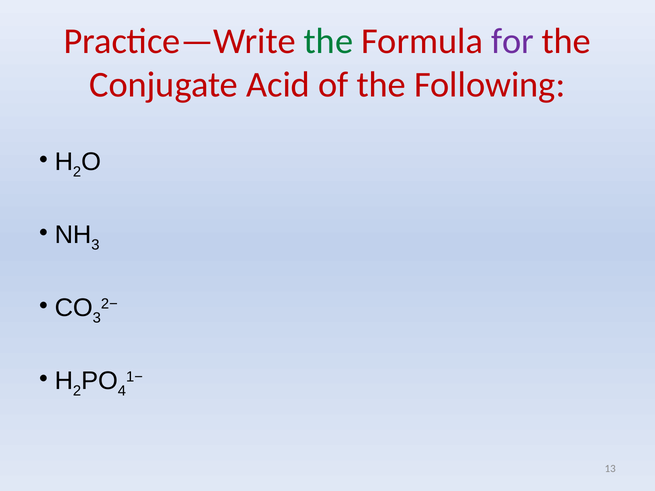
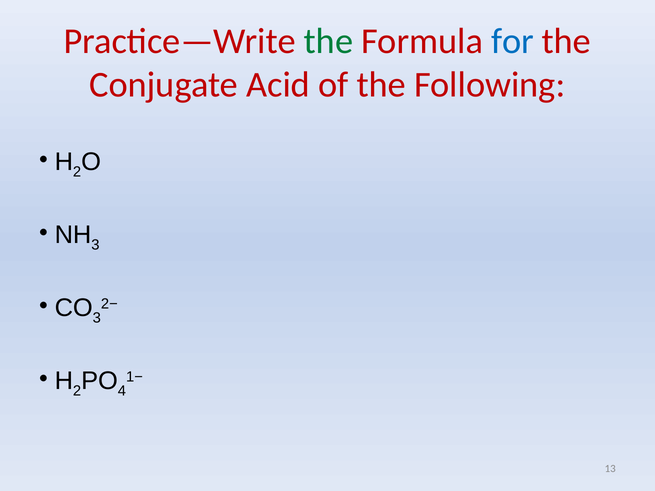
for colour: purple -> blue (513, 41)
